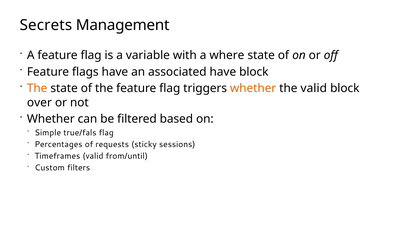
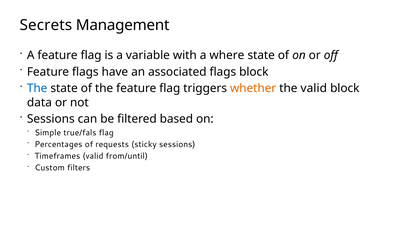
associated have: have -> flags (223, 72)
The colour: orange -> blue (37, 88)
over: over -> data (39, 103)
Whether: Whether -> Sessions (51, 119)
